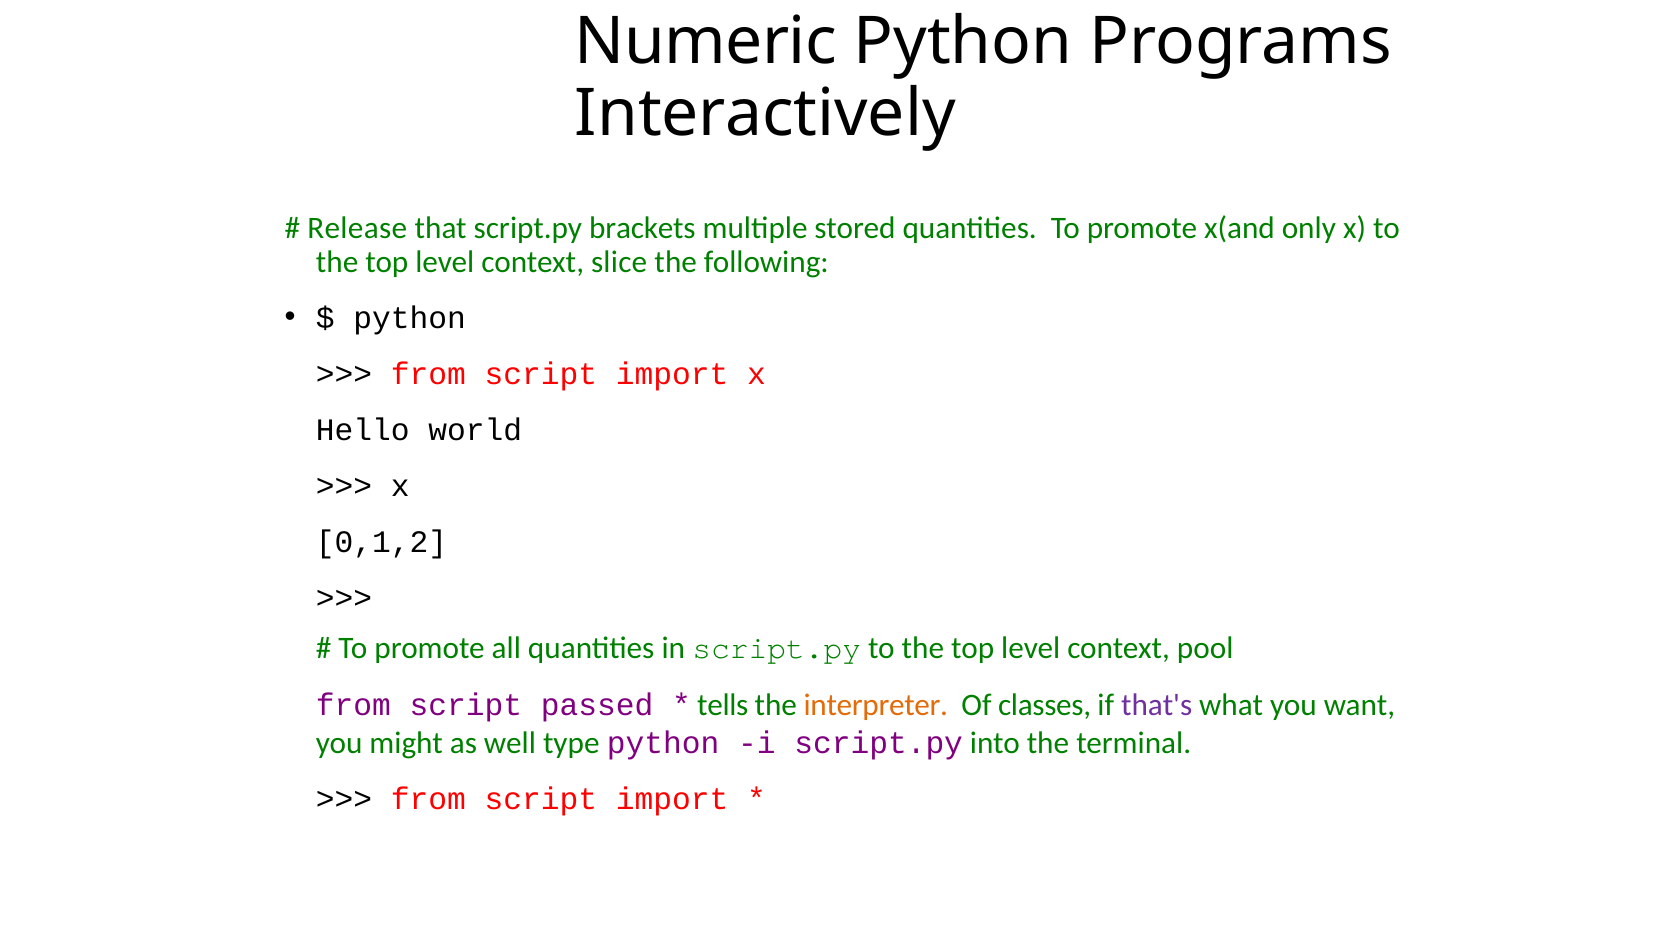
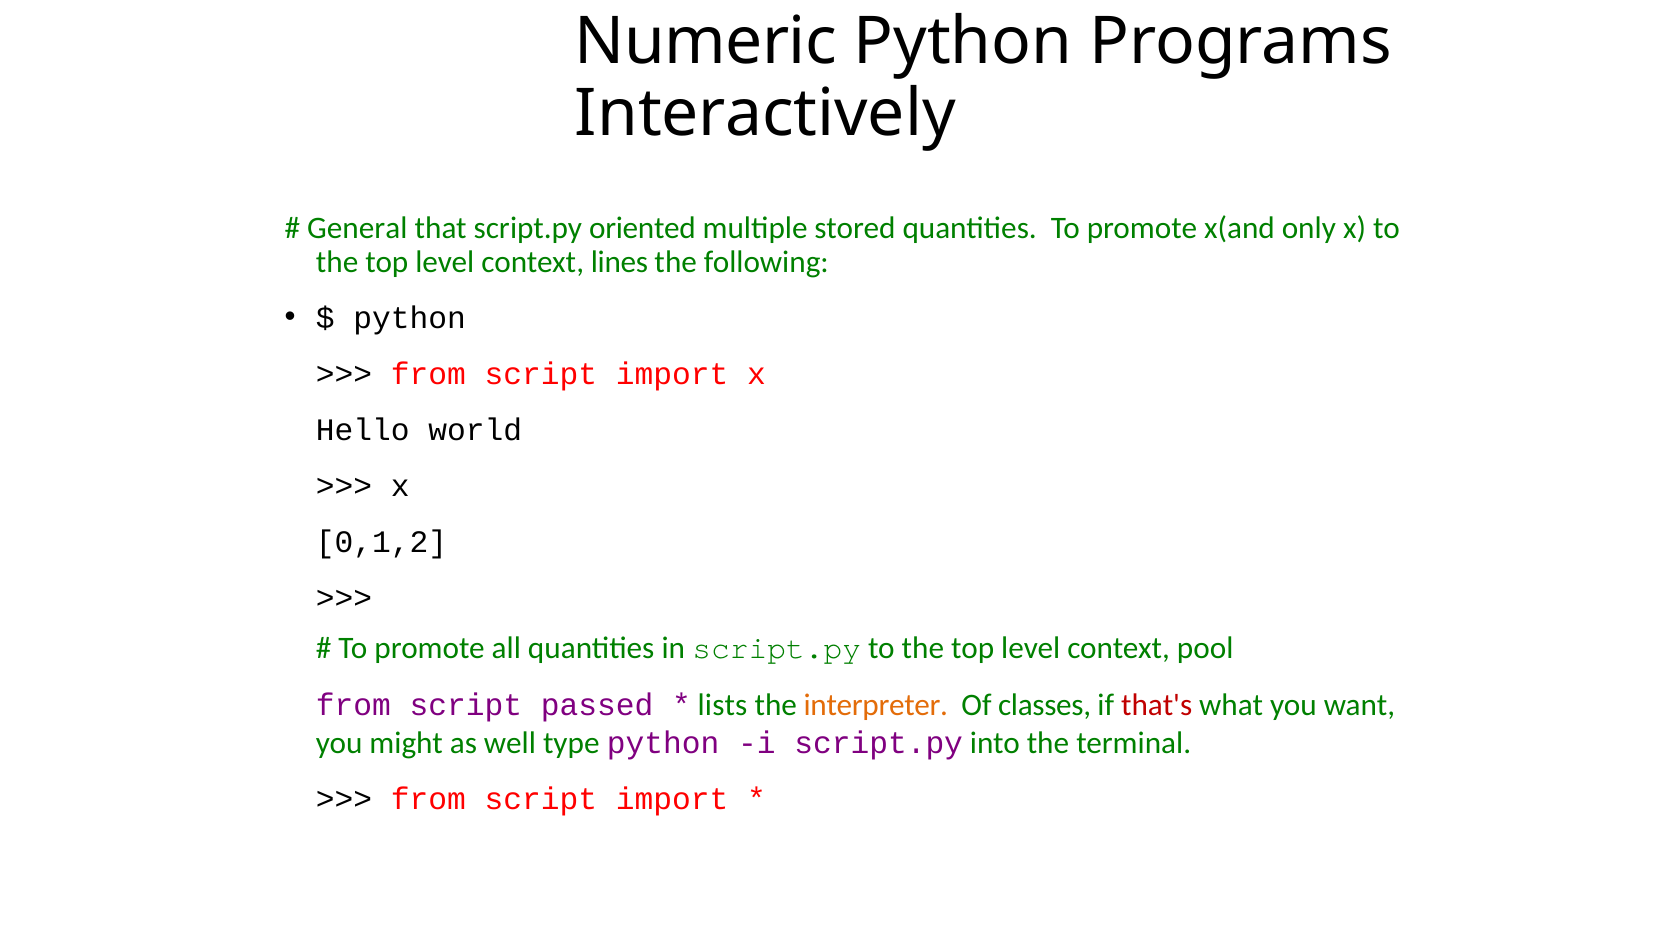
Release: Release -> General (357, 228)
brackets: brackets -> oriented (642, 228)
slice: slice -> lines (619, 262)
tells: tells -> lists (723, 705)
that's colour: purple -> red (1157, 705)
